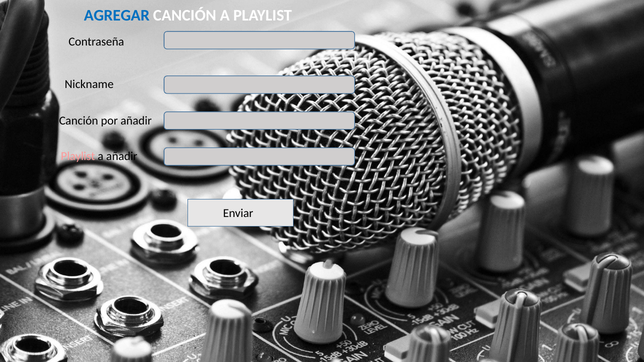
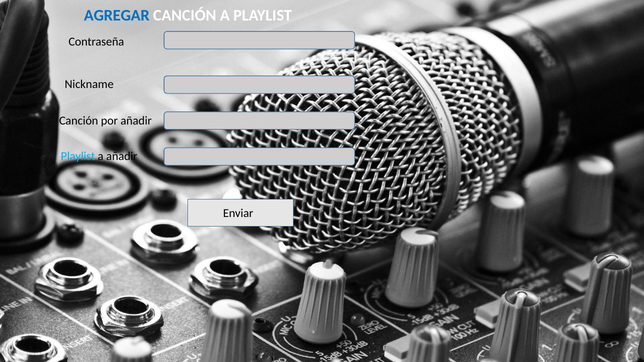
Playlist colour: pink -> light blue (78, 156)
